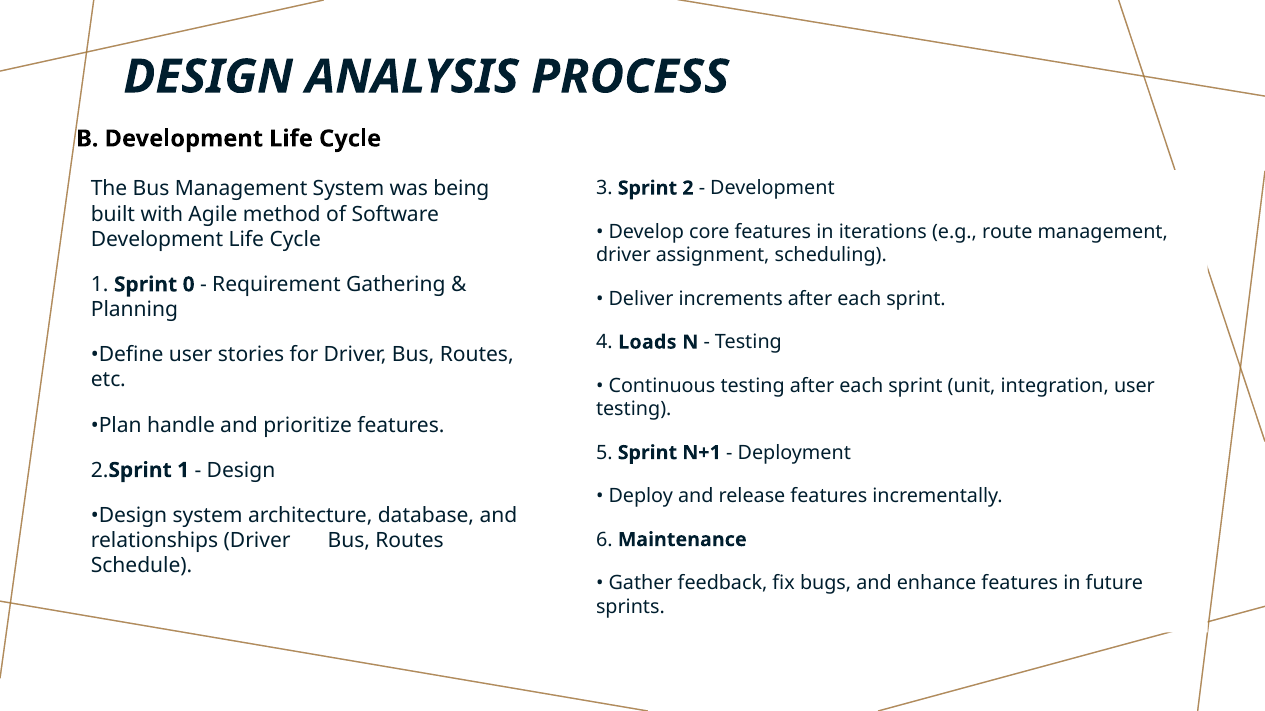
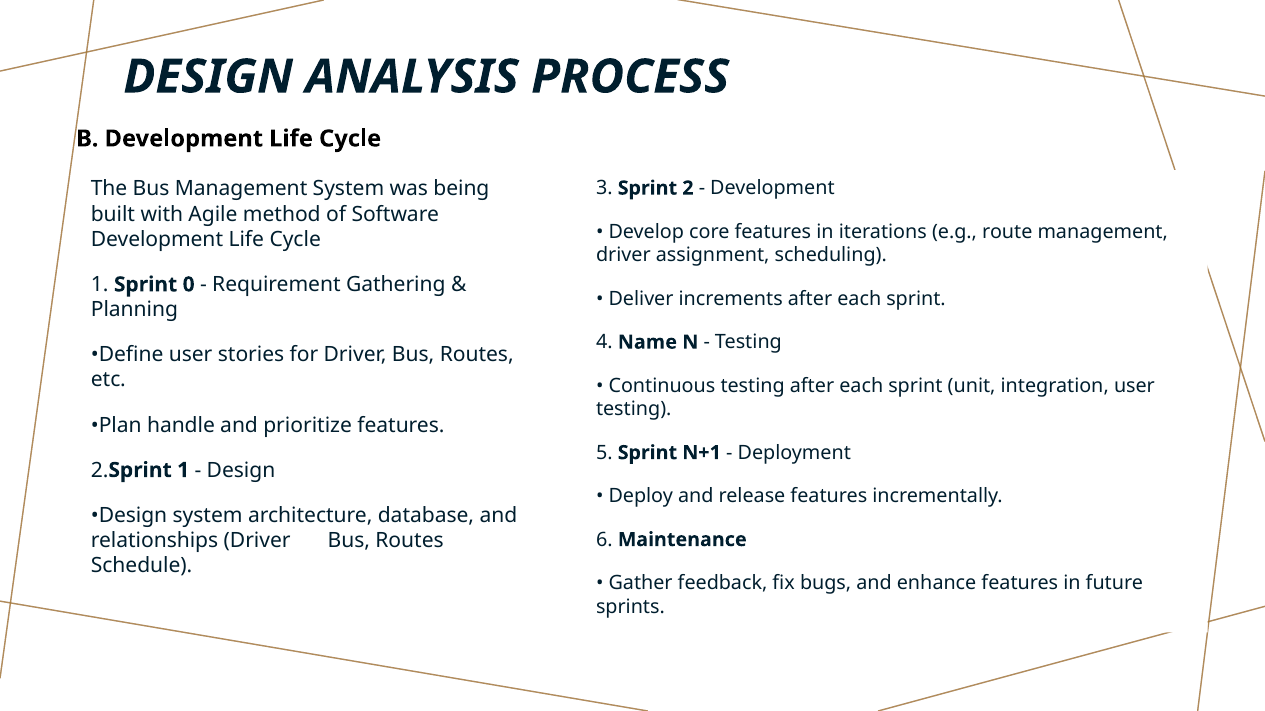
Loads: Loads -> Name (647, 342)
